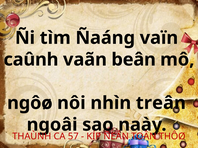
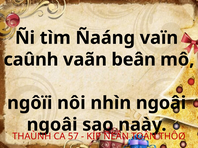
ngôø: ngôø -> ngôïi (30, 103)
nhìn treân: treân -> ngoâi (161, 103)
